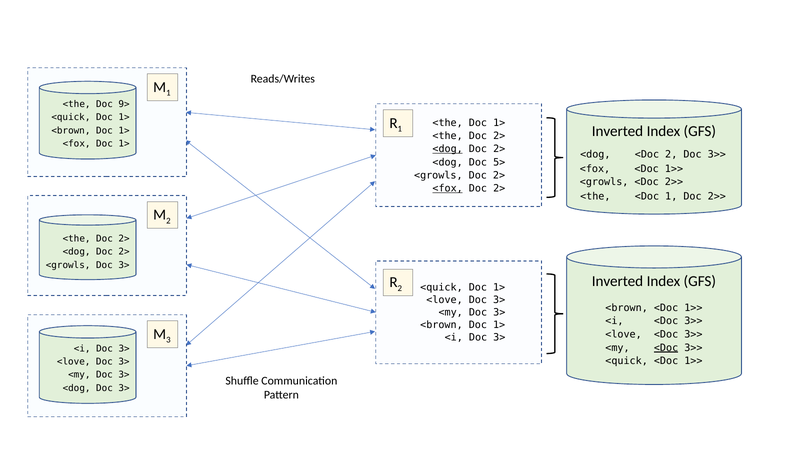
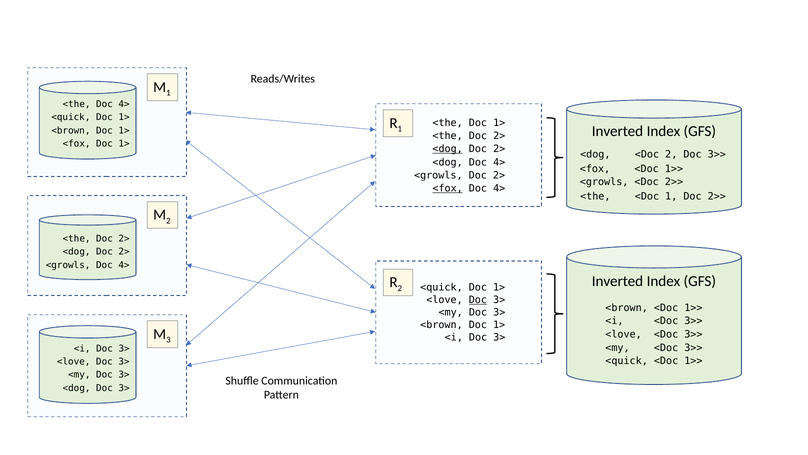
<the Doc 9>: 9> -> 4> (124, 104)
<dog Doc 5>: 5> -> 4> (499, 162)
2>: 2> -> 4> (499, 188)
<growls Doc 3>: 3> -> 4> (124, 265)
Doc underline: none -> present (478, 299)
<Doc underline: present -> none (666, 347)
